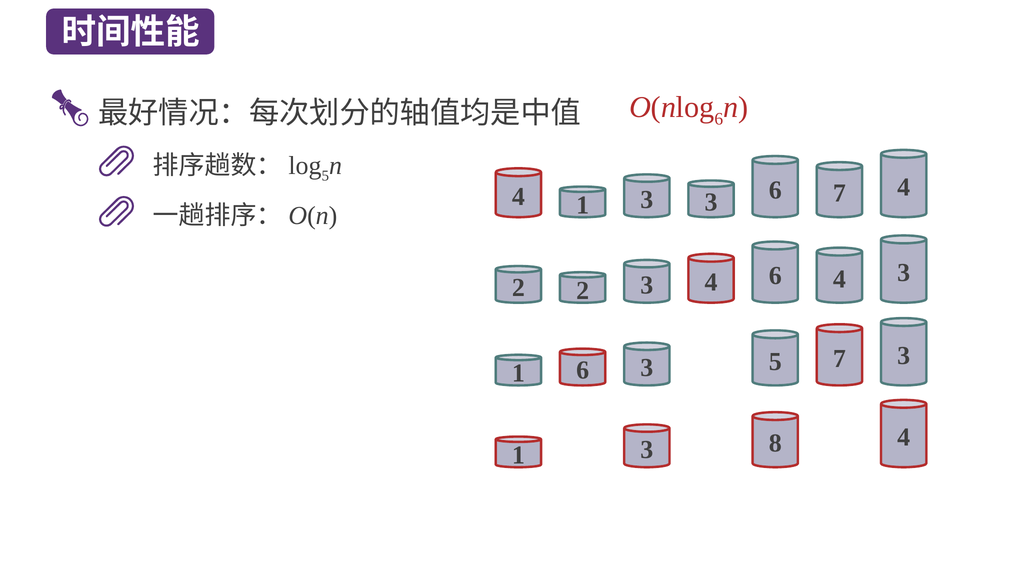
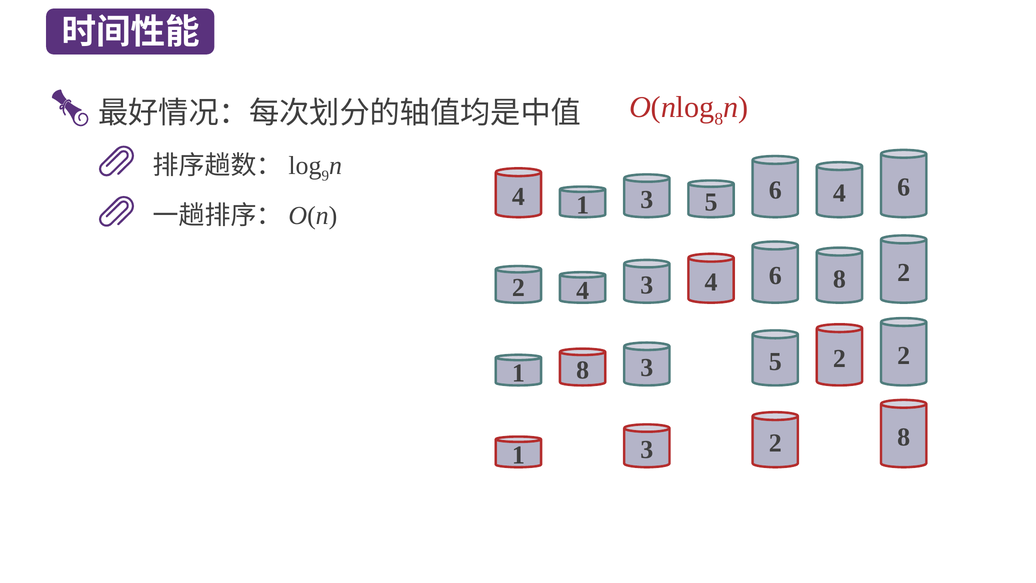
6: 6 -> 8 (719, 119)
5: 5 -> 9 (325, 176)
6 4: 4 -> 6 (904, 187)
4 7: 7 -> 4 (839, 193)
1 3: 3 -> 5 (711, 202)
6 3: 3 -> 2 (904, 273)
2 2: 2 -> 4 (583, 290)
4: 4 -> 8 (839, 279)
3: 3 -> 2 (904, 355)
1 6: 6 -> 8 (583, 370)
5 7: 7 -> 2 (839, 358)
4: 4 -> 8 (904, 437)
1 8: 8 -> 2 (775, 443)
